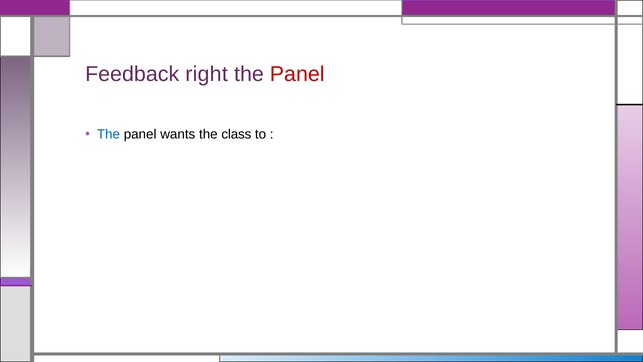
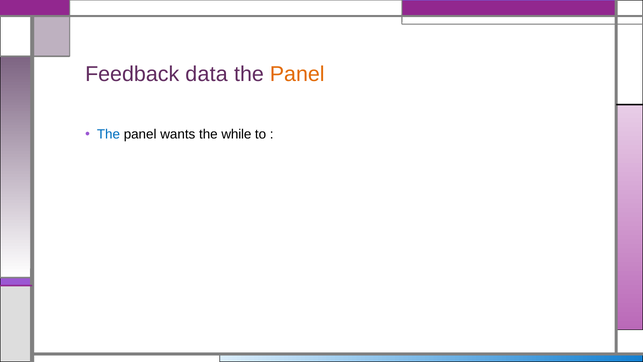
right: right -> data (207, 74)
Panel colour: red -> orange (297, 74)
class: class -> while (236, 134)
